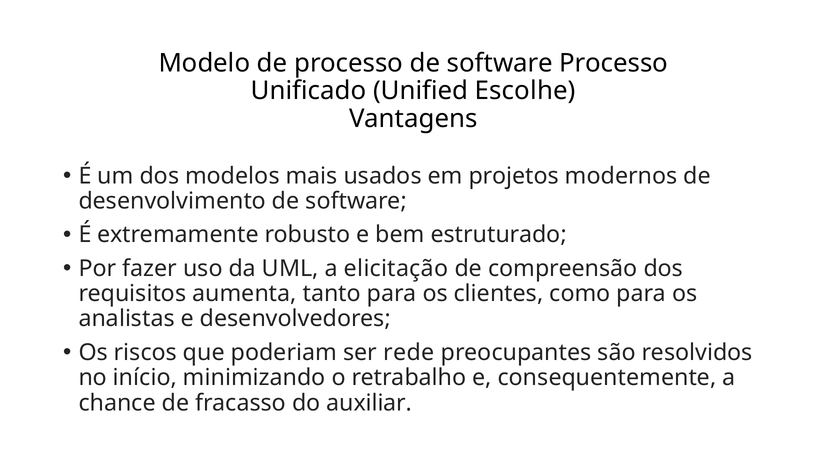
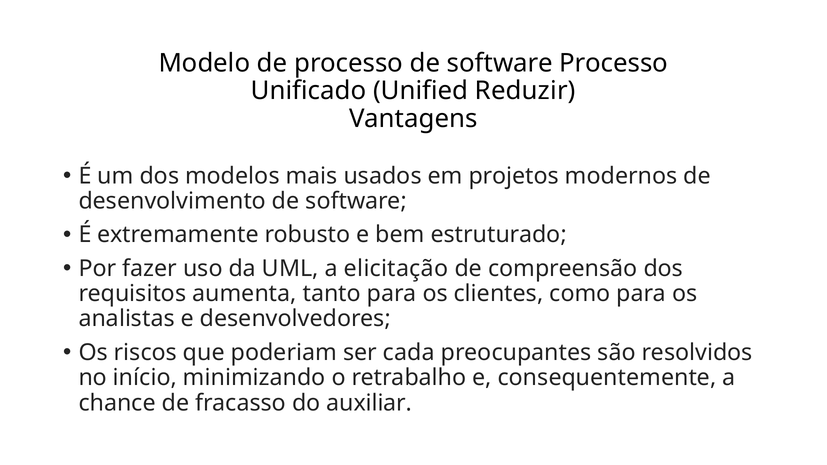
Escolhe: Escolhe -> Reduzir (525, 91)
rede: rede -> cada (409, 353)
